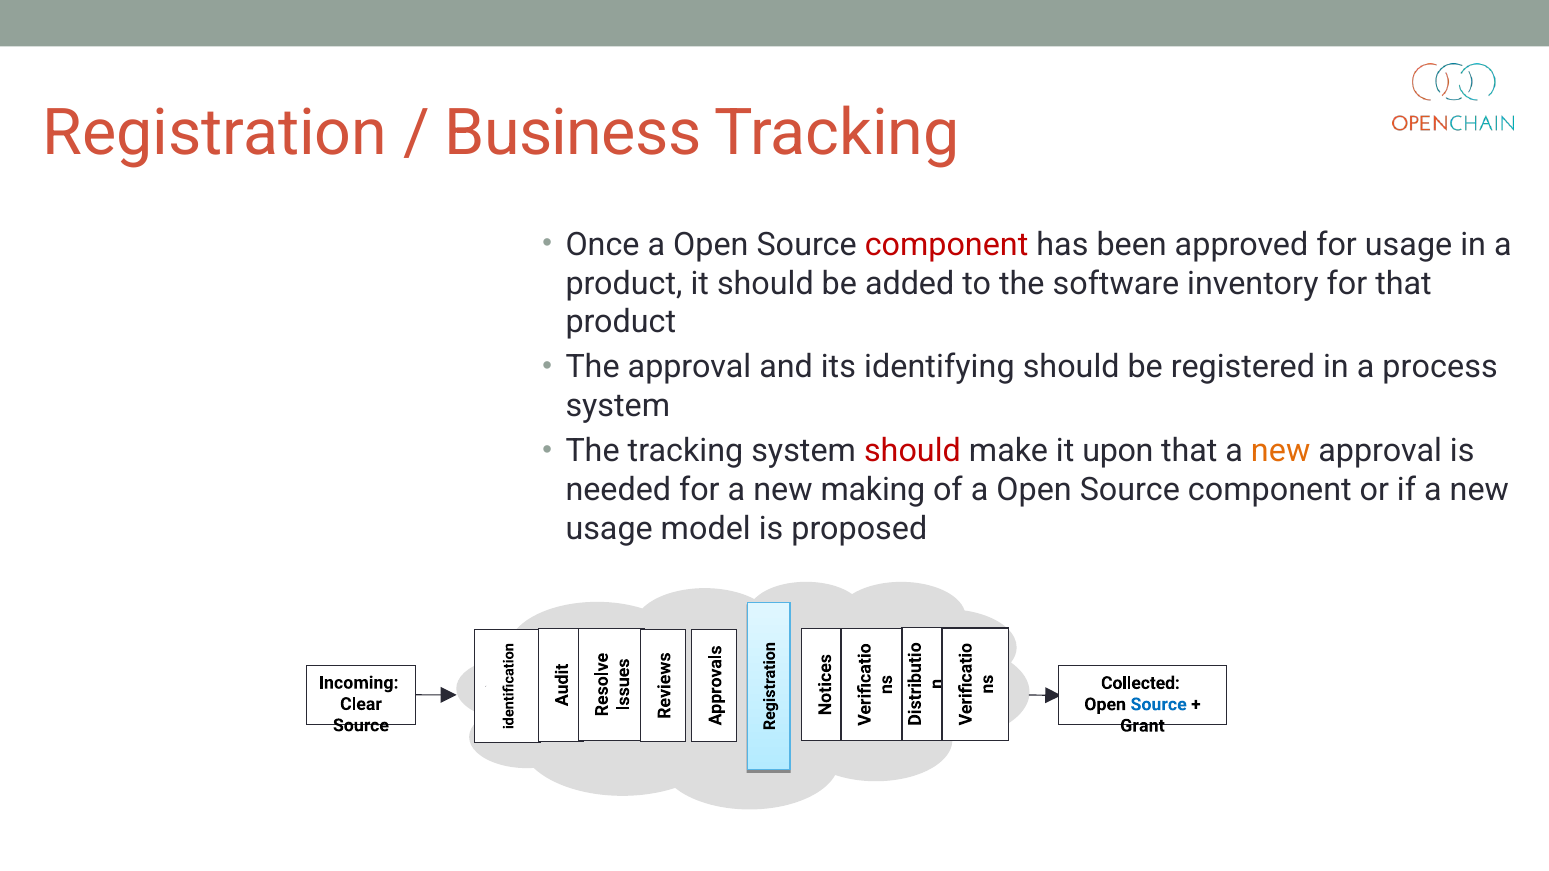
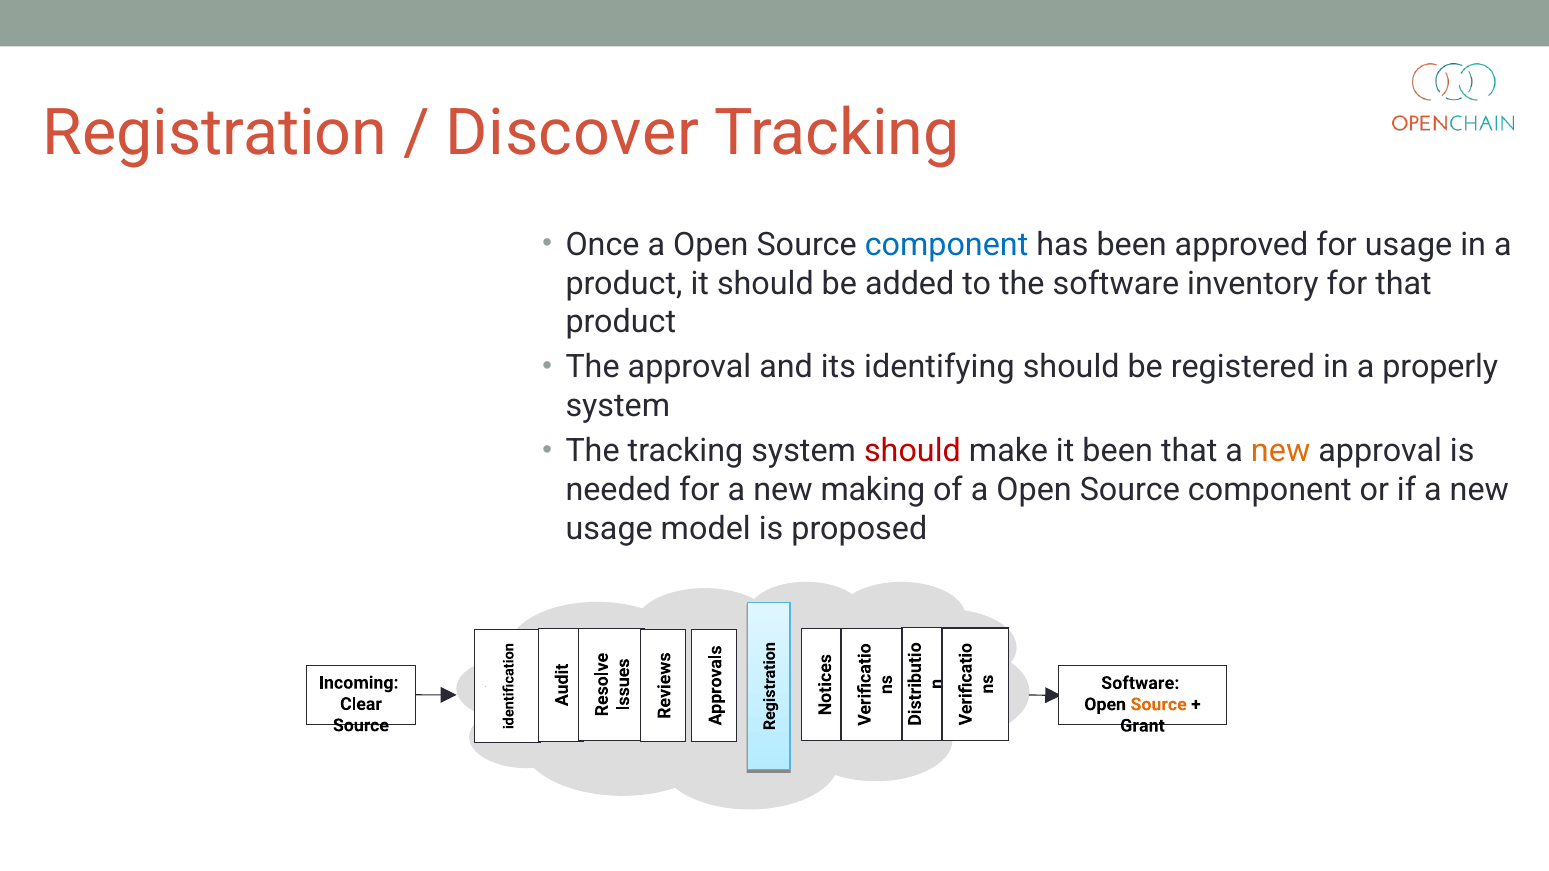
Business: Business -> Discover (572, 133)
component colour: red -> blue (947, 245)
process: process -> properly (1440, 367)
it upon: upon -> been (1118, 451)
Collected: Collected -> Software (1140, 683)
Source colour: blue -> orange (1159, 705)
